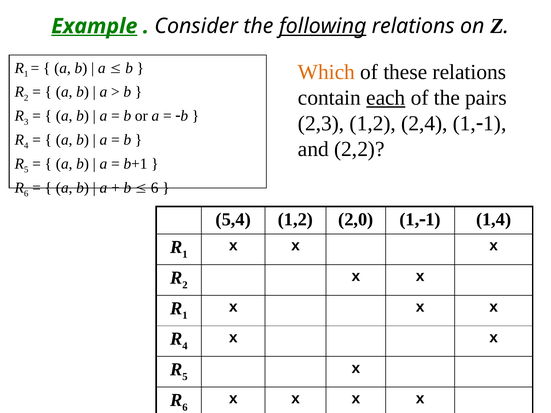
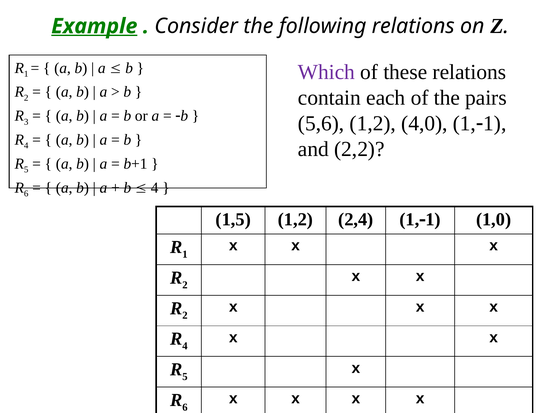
following underline: present -> none (323, 26)
Which colour: orange -> purple (326, 72)
each underline: present -> none (386, 98)
2,3: 2,3 -> 5,6 (321, 124)
2,4: 2,4 -> 4,0 (424, 124)
6: 6 -> 4 (155, 188)
5,4: 5,4 -> 1,5 (233, 220)
2,0: 2,0 -> 2,4 (356, 220)
1,4: 1,4 -> 1,0 (494, 220)
1: 1 -> 2 (185, 316)
